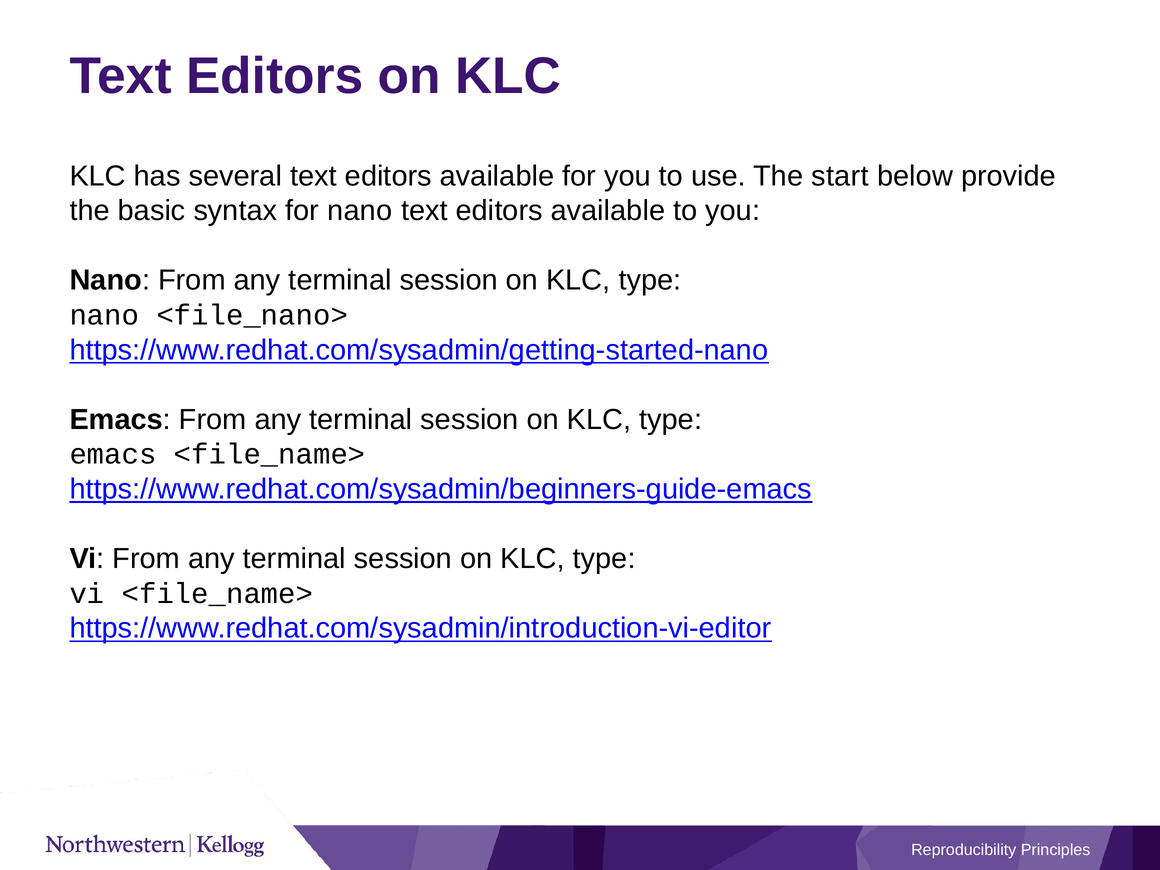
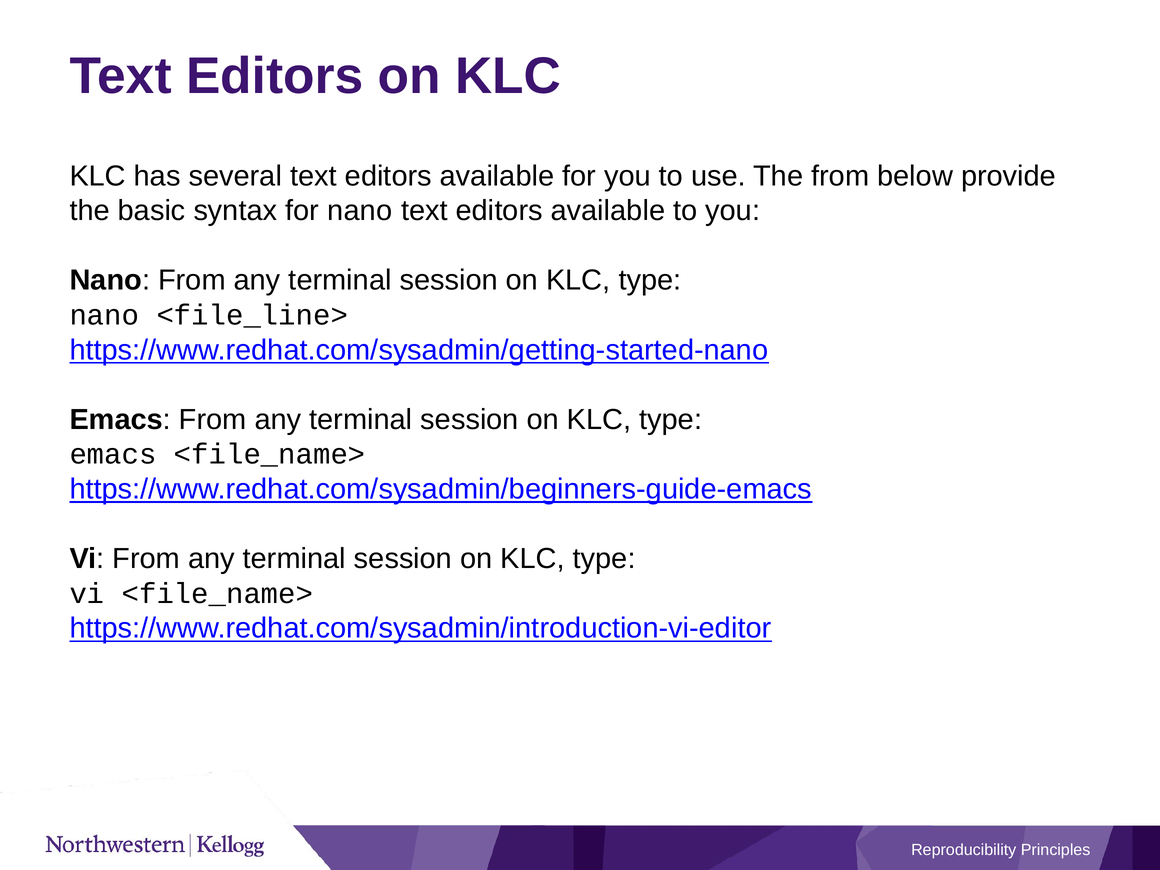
The start: start -> from (840, 176)
<file_nano>: <file_nano> -> <file_line> (252, 315)
